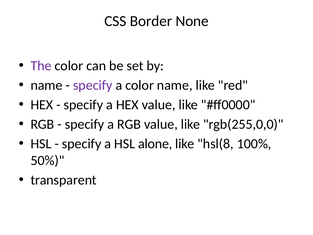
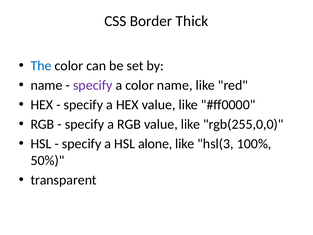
None: None -> Thick (192, 21)
The colour: purple -> blue (41, 66)
hsl(8: hsl(8 -> hsl(3 (216, 144)
